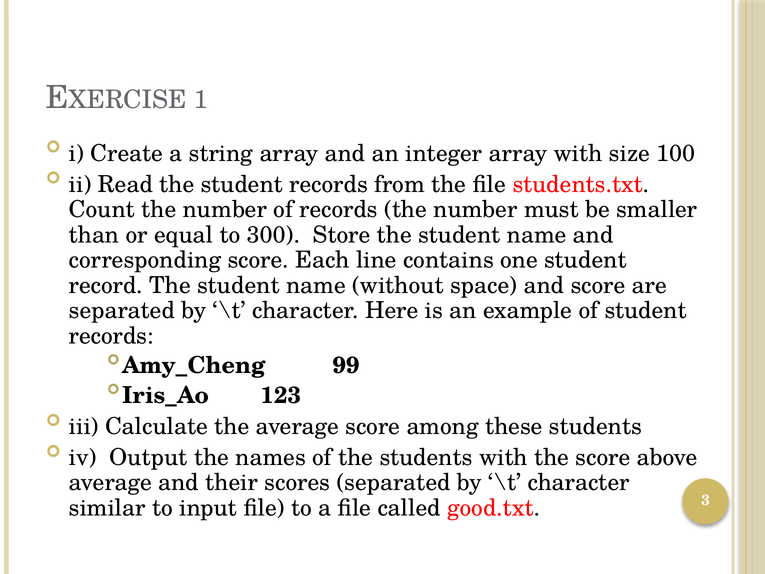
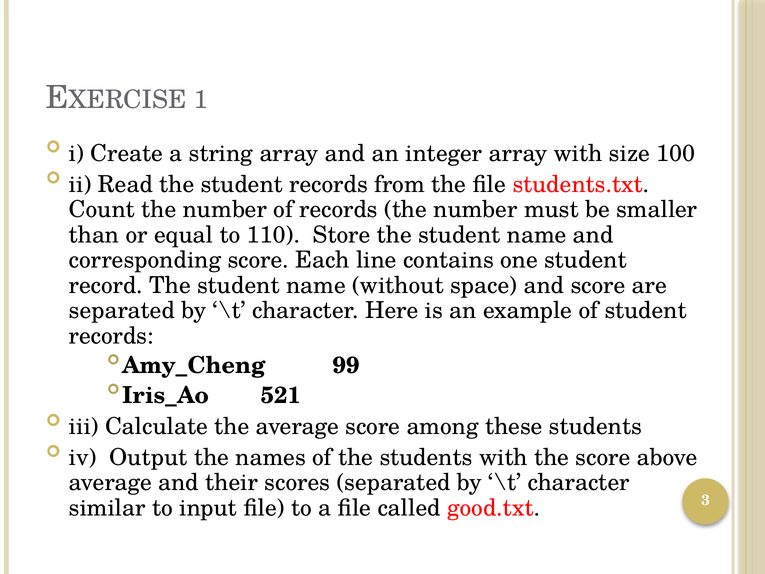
300: 300 -> 110 (274, 235)
123: 123 -> 521 (281, 395)
